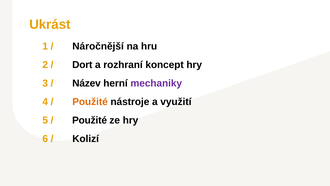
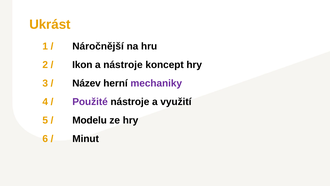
Dort: Dort -> Ikon (82, 65)
a rozhraní: rozhraní -> nástroje (123, 65)
Použité colour: orange -> purple (90, 102)
Použité: Použité -> Modelu (90, 120)
Kolizí: Kolizí -> Minut (86, 139)
